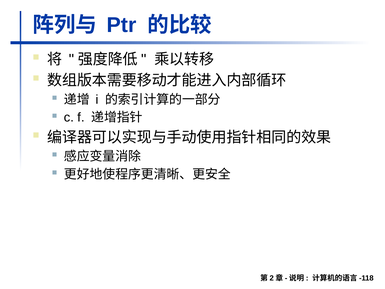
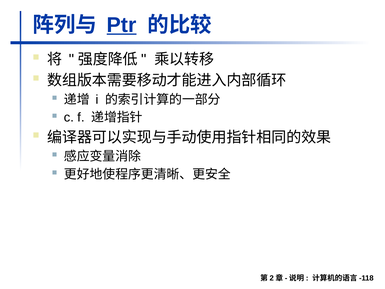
Ptr underline: none -> present (122, 25)
